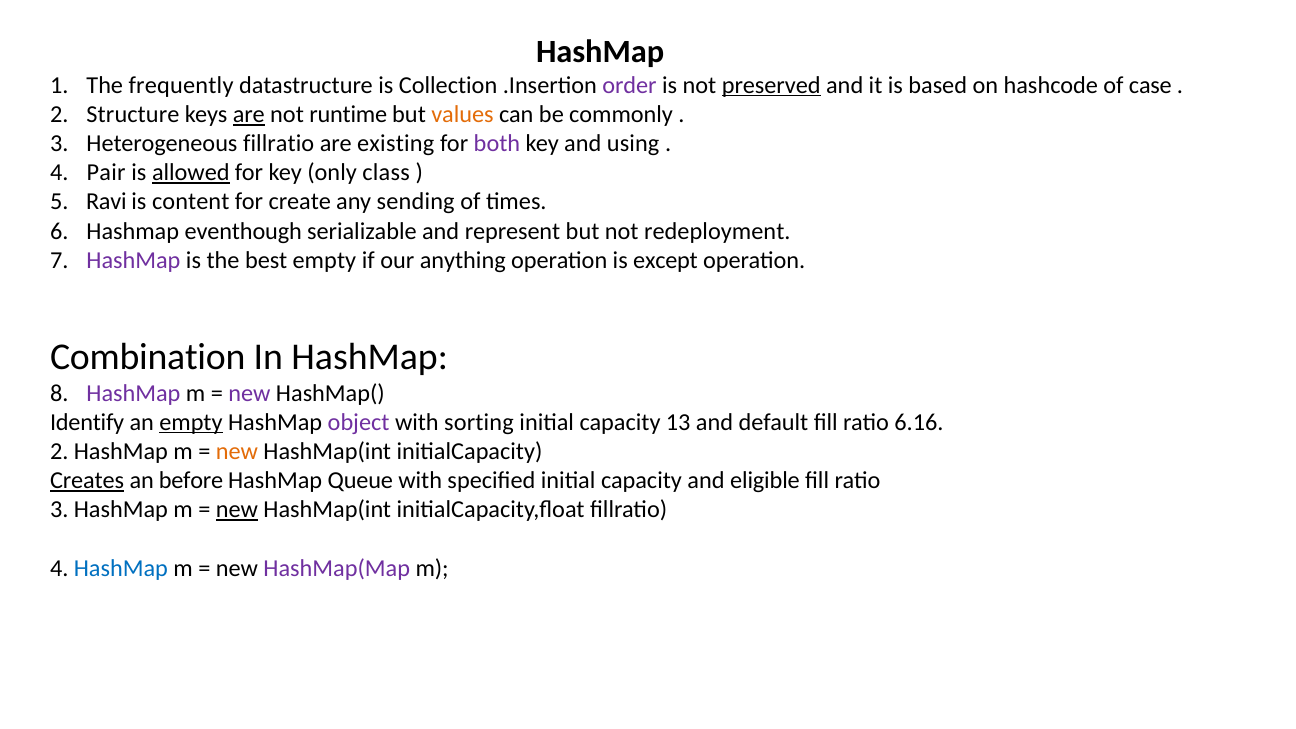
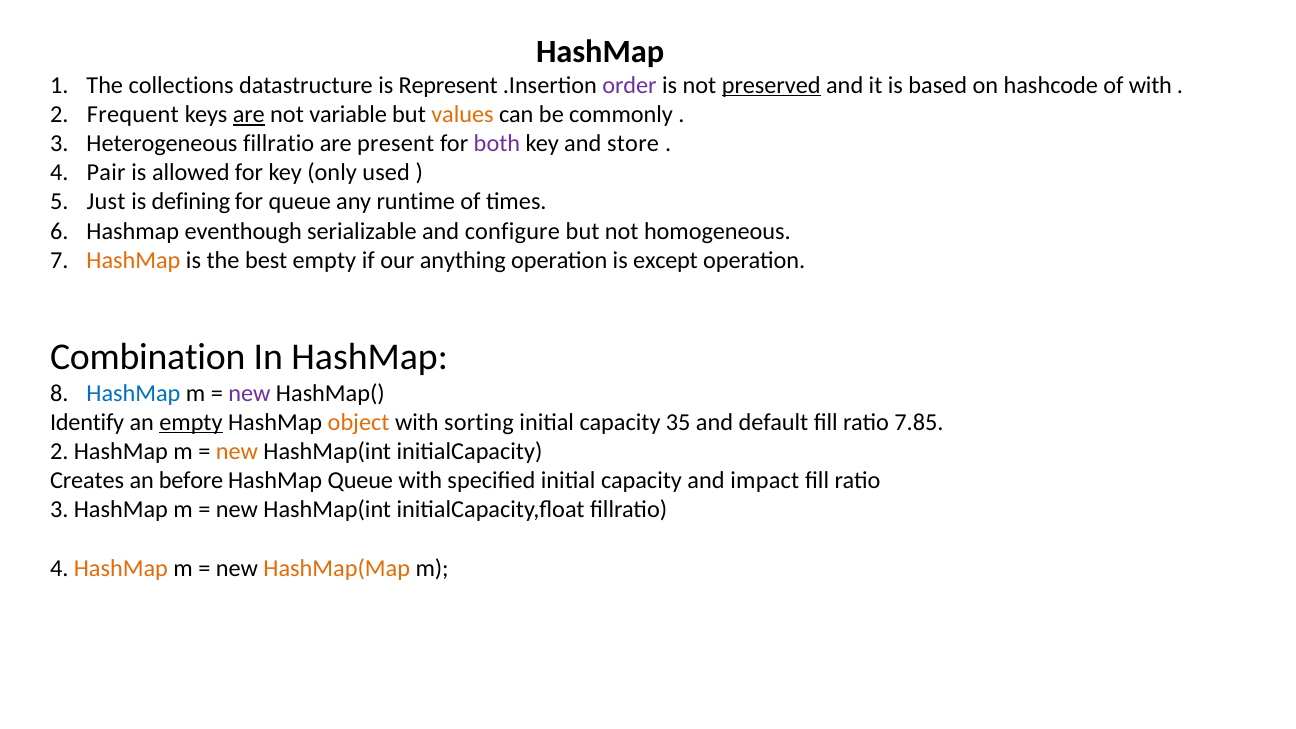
frequently: frequently -> collections (181, 85)
Collection: Collection -> Represent (448, 85)
of case: case -> with (1150, 85)
Structure: Structure -> Frequent (133, 114)
runtime: runtime -> variable (348, 114)
existing: existing -> present (396, 144)
using: using -> store (633, 144)
allowed underline: present -> none (191, 173)
class: class -> used (386, 173)
Ravi: Ravi -> Just (106, 202)
content: content -> defining (191, 202)
for create: create -> queue (300, 202)
sending: sending -> runtime (416, 202)
represent: represent -> configure (512, 231)
redeployment: redeployment -> homogeneous (717, 231)
HashMap colour: purple -> orange (133, 260)
HashMap colour: purple -> blue (133, 393)
object colour: purple -> orange (359, 422)
13: 13 -> 35 (678, 422)
6.16: 6.16 -> 7.85 (919, 422)
Creates underline: present -> none (87, 481)
eligible: eligible -> impact (765, 481)
new underline: present -> none (237, 510)
HashMap colour: blue -> orange (121, 568)
HashMap(Map colour: purple -> orange (337, 568)
